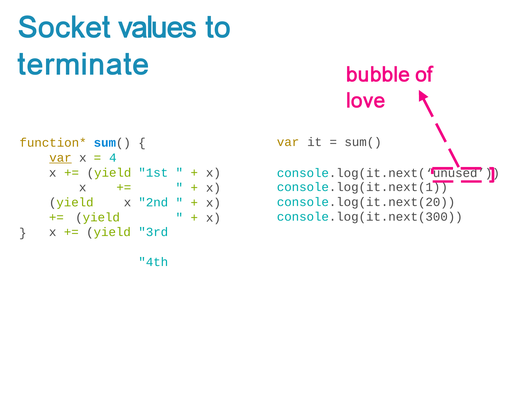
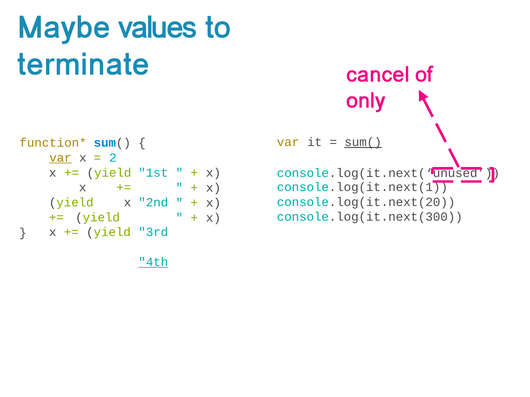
Socket: Socket -> Maybe (64, 28)
bubble: bubble -> cancel (378, 75)
love: love -> only (366, 101)
sum( underline: none -> present (363, 142)
4: 4 -> 2 (113, 158)
4th underline: none -> present (153, 262)
